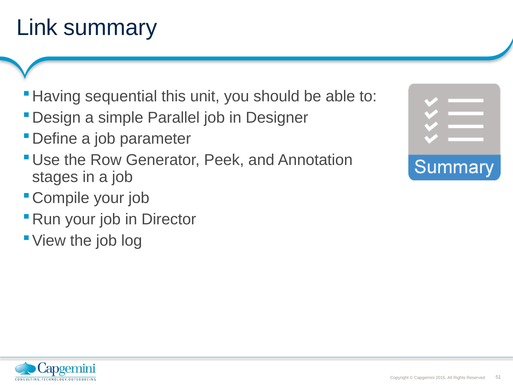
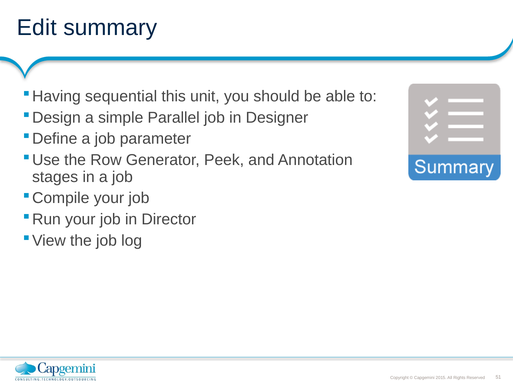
Link: Link -> Edit (37, 28)
